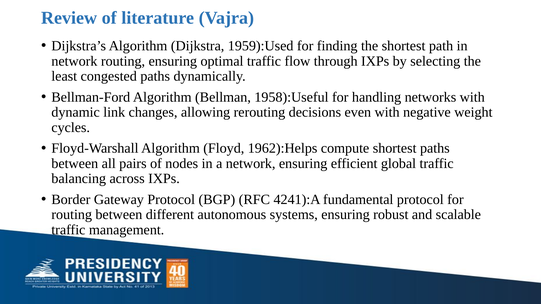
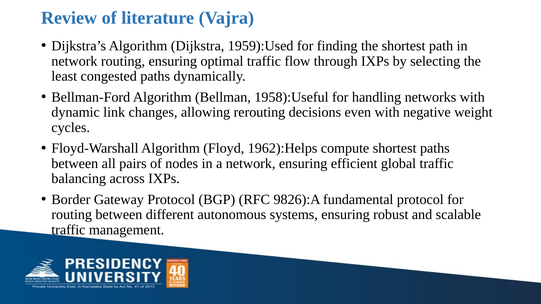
4241):A: 4241):A -> 9826):A (297, 200)
